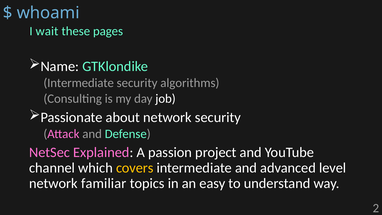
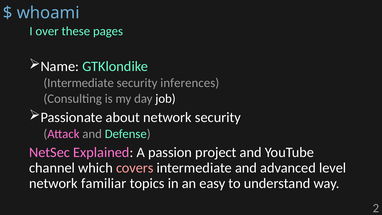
wait: wait -> over (47, 31)
algorithms: algorithms -> inferences (190, 83)
covers colour: yellow -> pink (135, 168)
